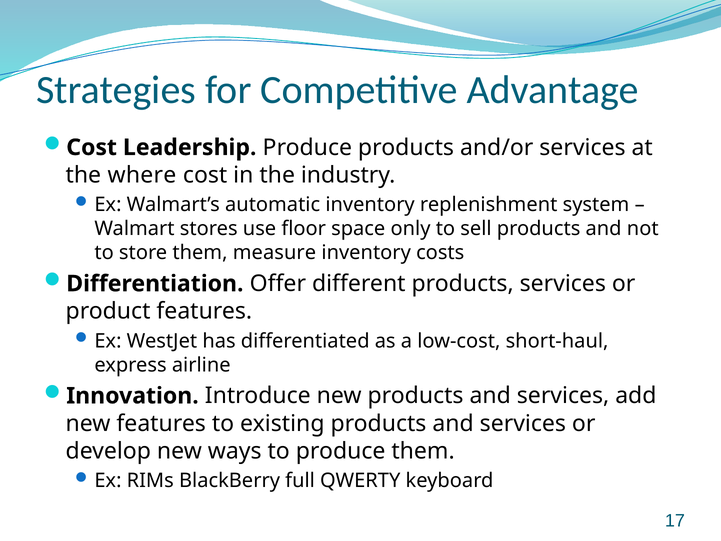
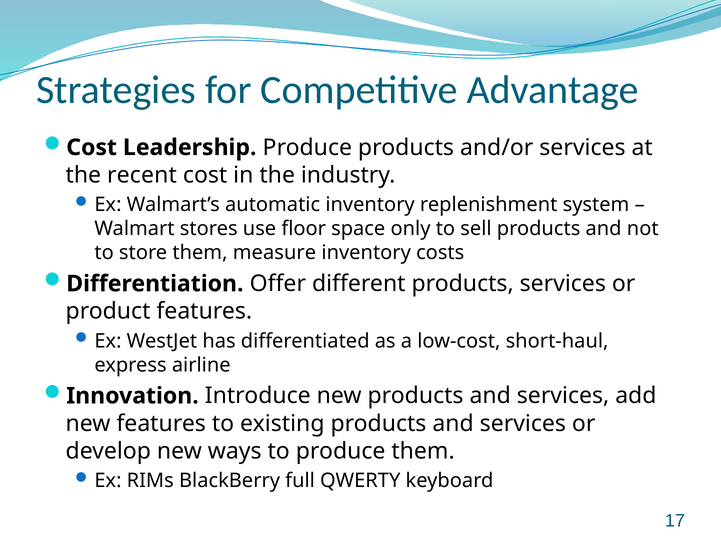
where: where -> recent (142, 175)
